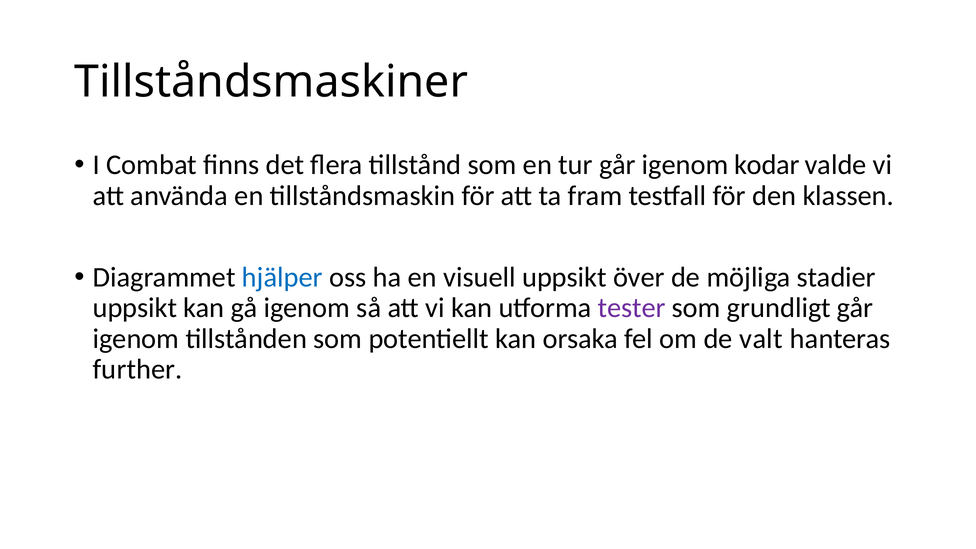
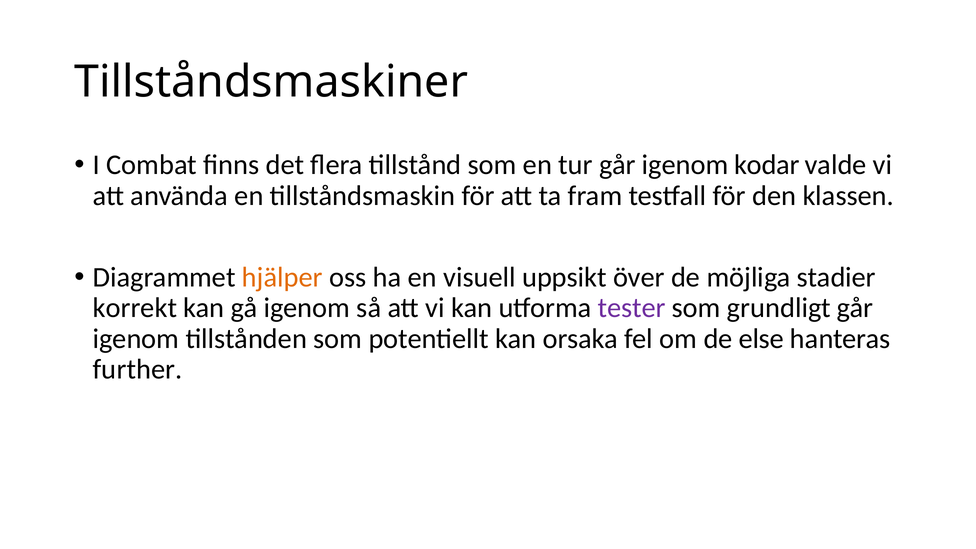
hjälper colour: blue -> orange (282, 277)
uppsikt: uppsikt -> korrekt (135, 308)
valt: valt -> else (761, 339)
